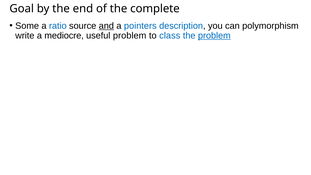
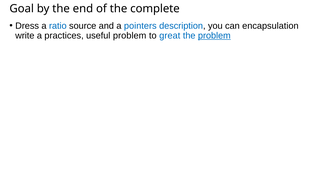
Some: Some -> Dress (27, 26)
and underline: present -> none (106, 26)
polymorphism: polymorphism -> encapsulation (270, 26)
mediocre: mediocre -> practices (64, 36)
class: class -> great (170, 36)
